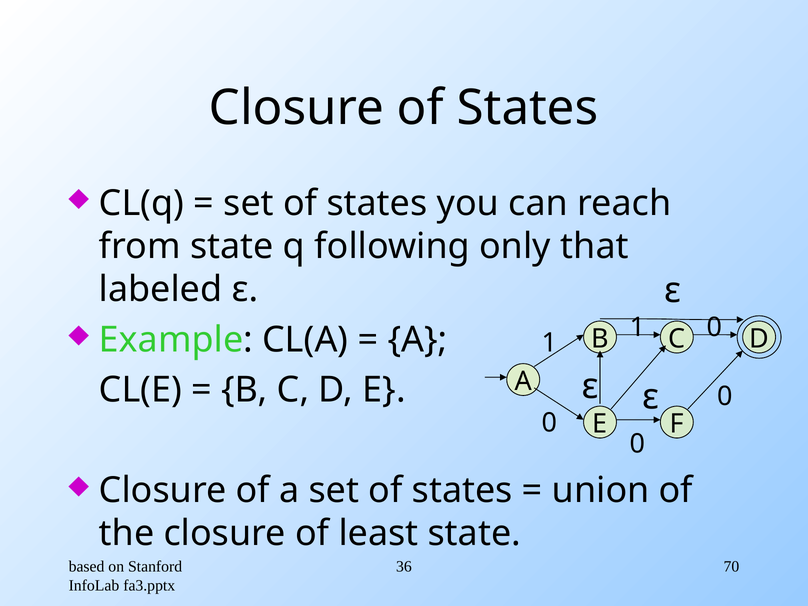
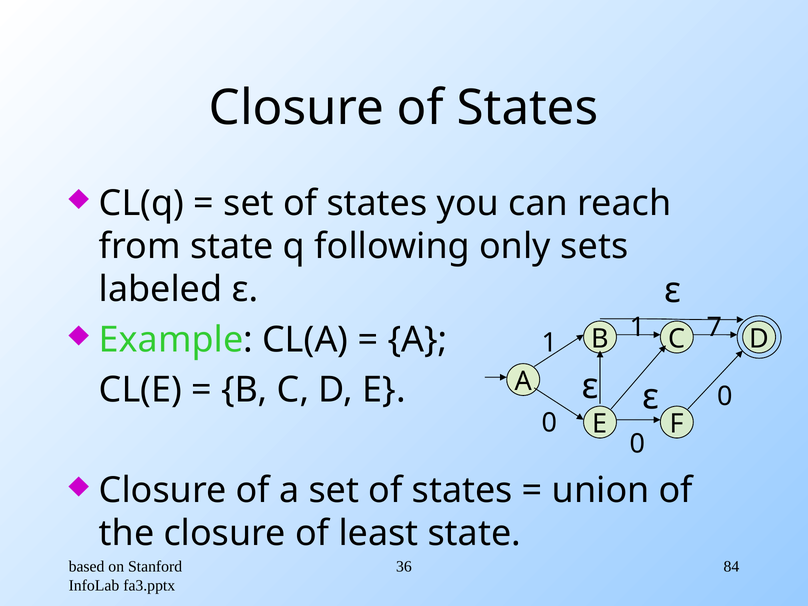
that: that -> sets (594, 246)
1 0: 0 -> 7 (714, 327)
70: 70 -> 84 (731, 567)
